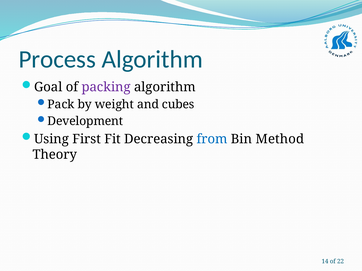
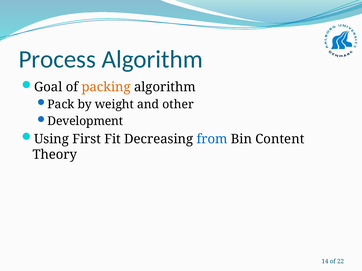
packing colour: purple -> orange (106, 87)
cubes: cubes -> other (178, 105)
Method: Method -> Content (280, 139)
